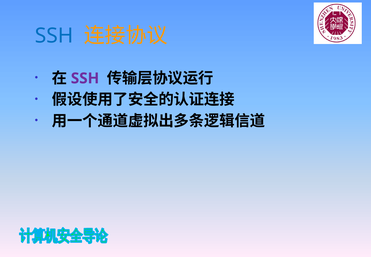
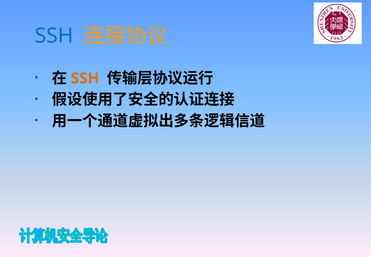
SSH colour: purple -> orange (85, 78)
